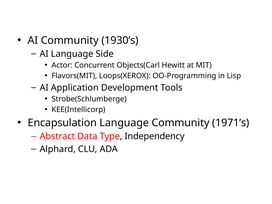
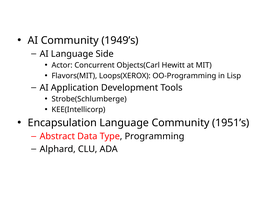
1930’s: 1930’s -> 1949’s (120, 40)
1971’s: 1971’s -> 1951’s (231, 123)
Independency: Independency -> Programming (155, 136)
